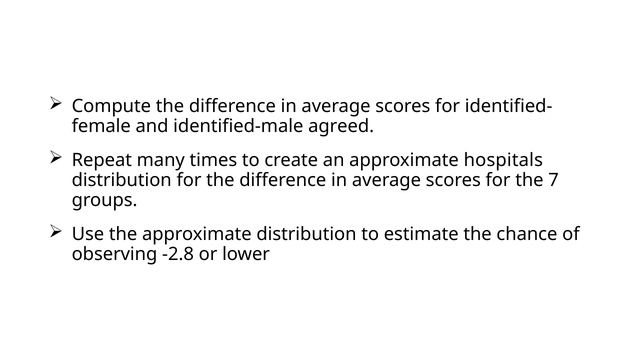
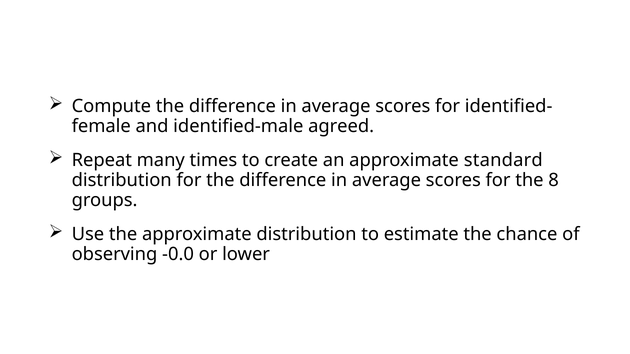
hospitals: hospitals -> standard (503, 161)
7: 7 -> 8 (554, 180)
-2.8: -2.8 -> -0.0 (178, 254)
